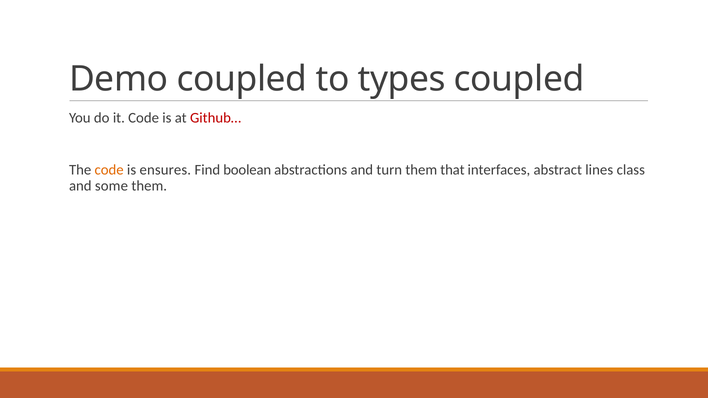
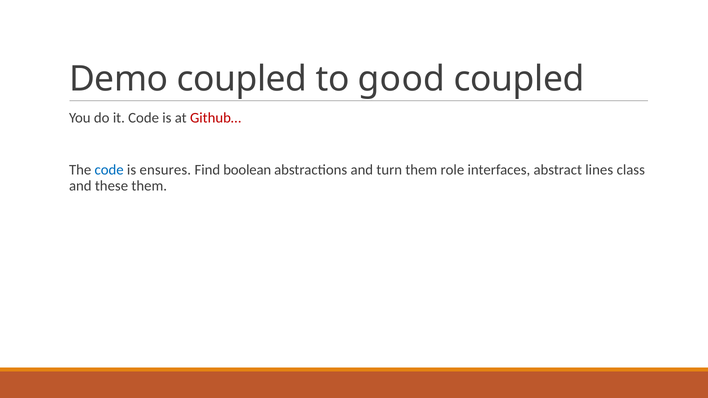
types: types -> good (402, 79)
code colour: orange -> blue (109, 170)
that: that -> role (452, 170)
some: some -> these (112, 186)
